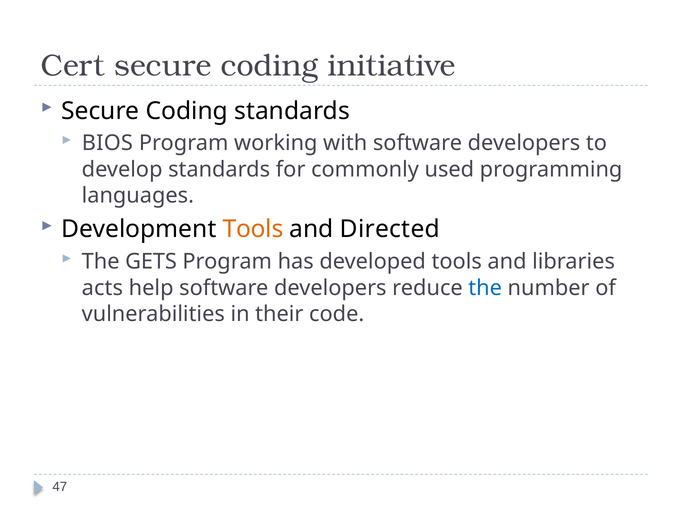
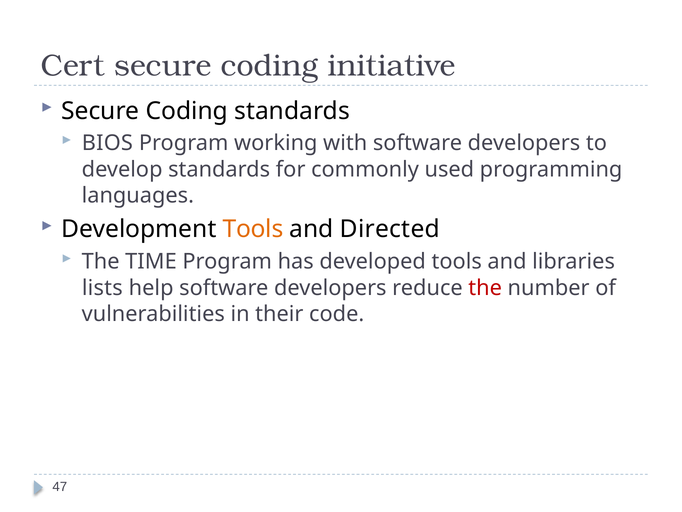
GETS: GETS -> TIME (151, 261)
acts: acts -> lists (102, 288)
the colour: blue -> red (485, 288)
